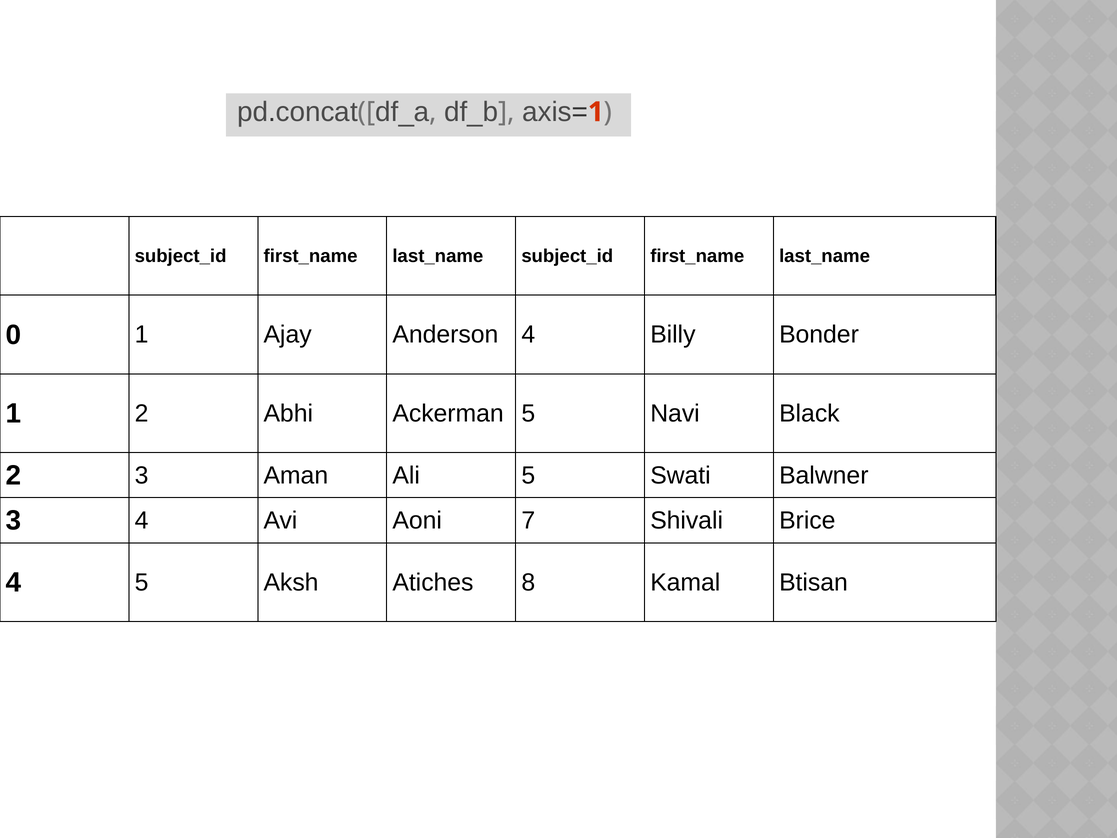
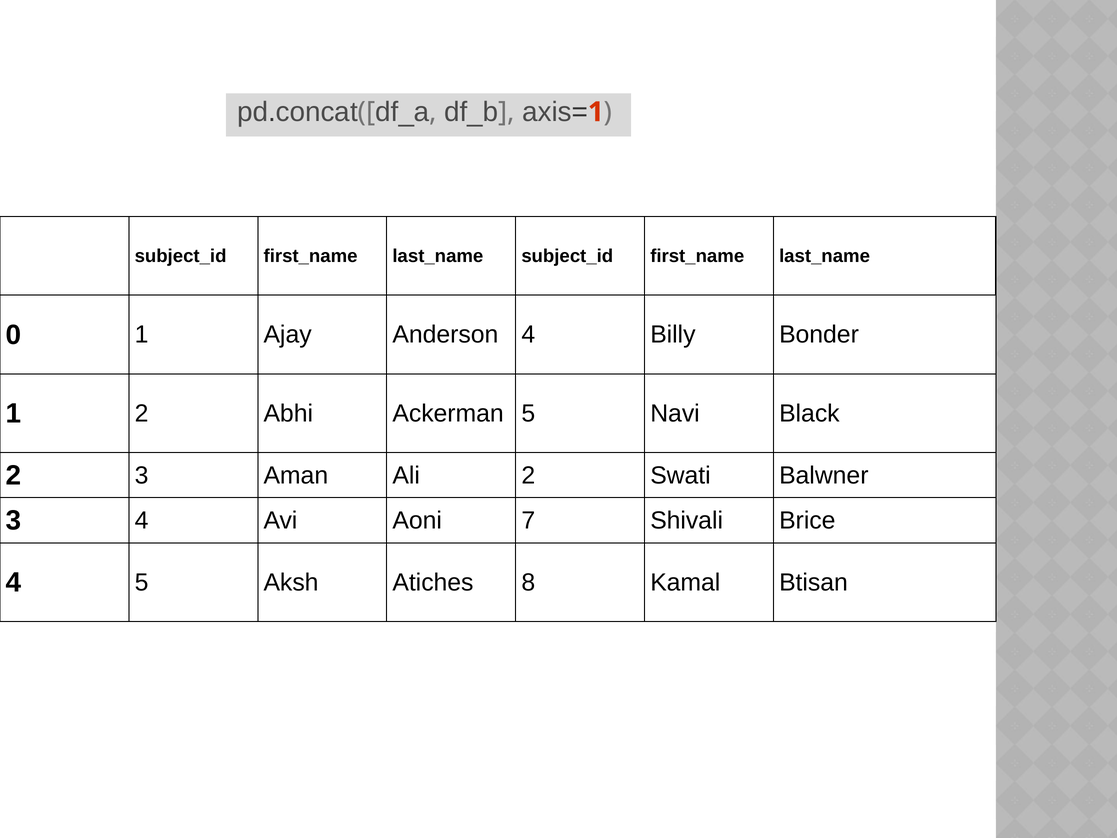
Ali 5: 5 -> 2 (528, 475)
